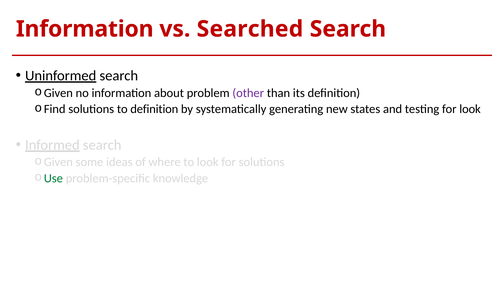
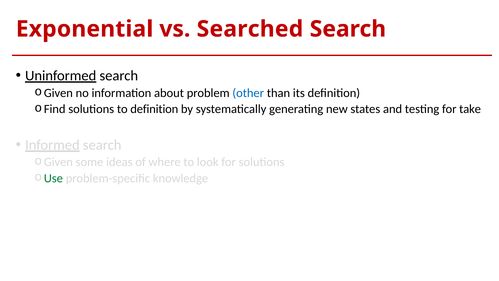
Information: Information -> Exponential (85, 29)
other colour: purple -> blue (248, 93)
for look: look -> take (470, 109)
